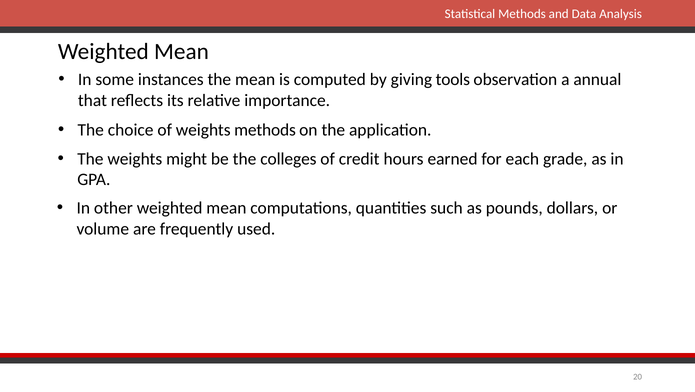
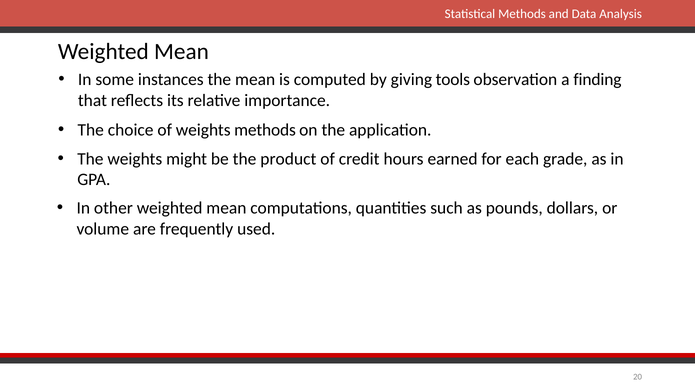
annual: annual -> finding (597, 80)
colleges: colleges -> product (288, 159)
